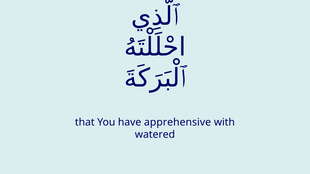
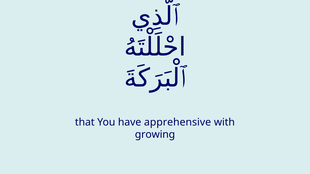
watered: watered -> growing (155, 135)
